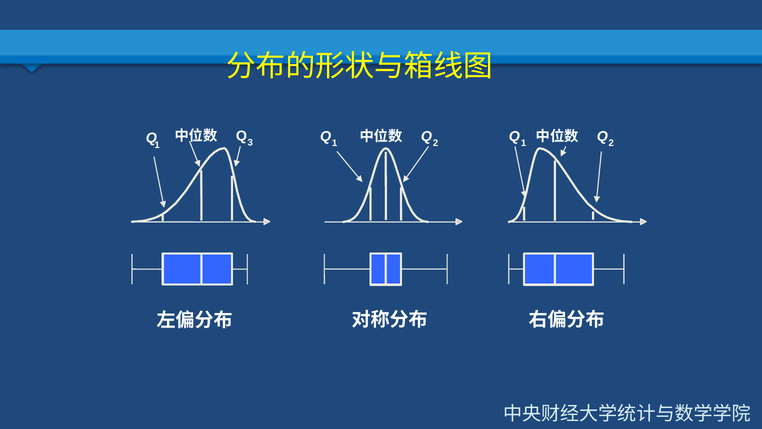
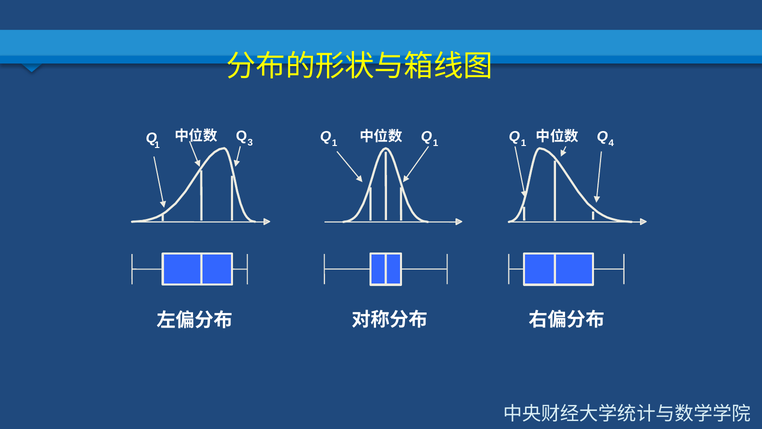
2: 2 -> 1 (436, 143)
2: 2 -> 4 (611, 143)
